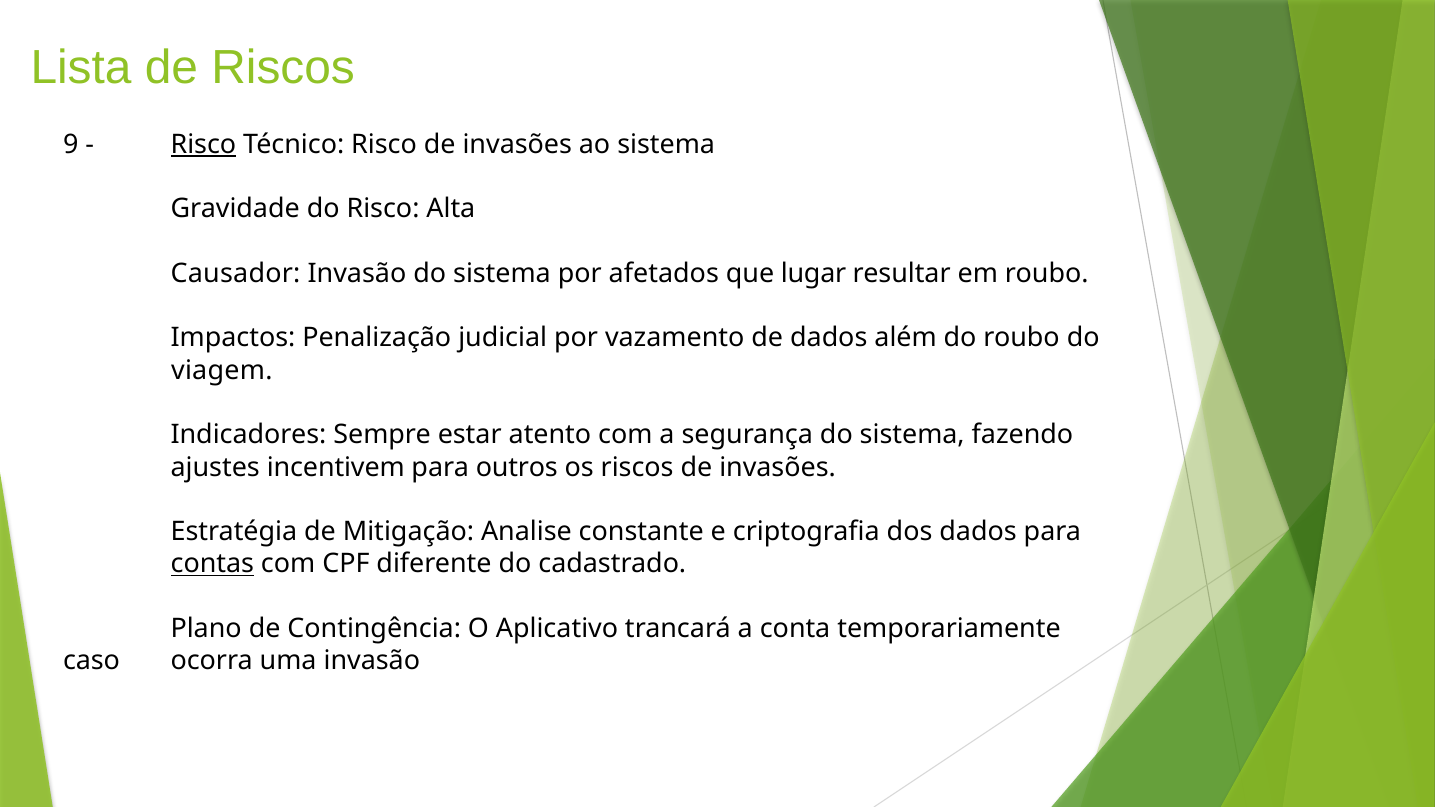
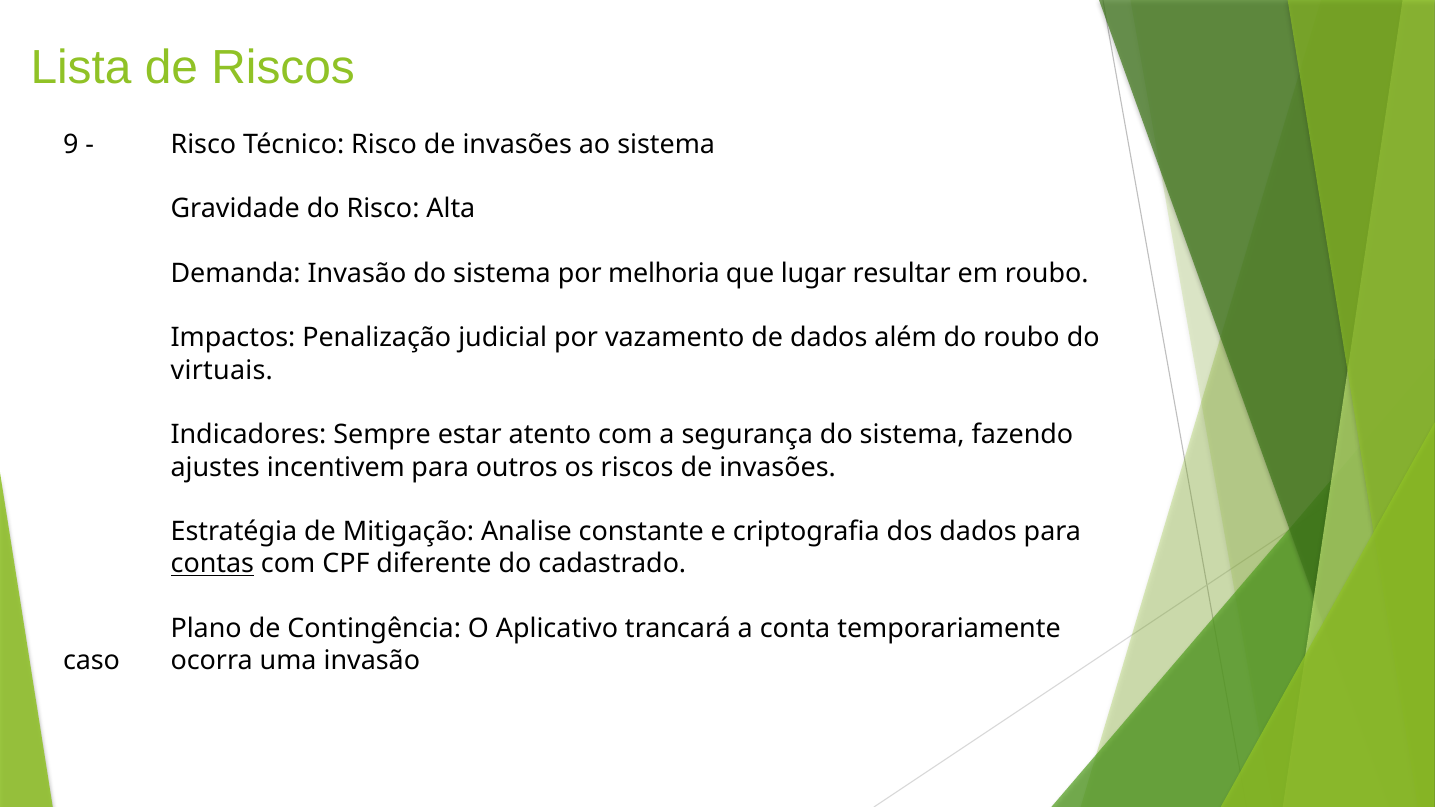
Risco underline: present -> none (203, 144)
Causador: Causador -> Demanda (236, 274)
afetados: afetados -> melhoria (664, 274)
viagem: viagem -> virtuais (222, 370)
